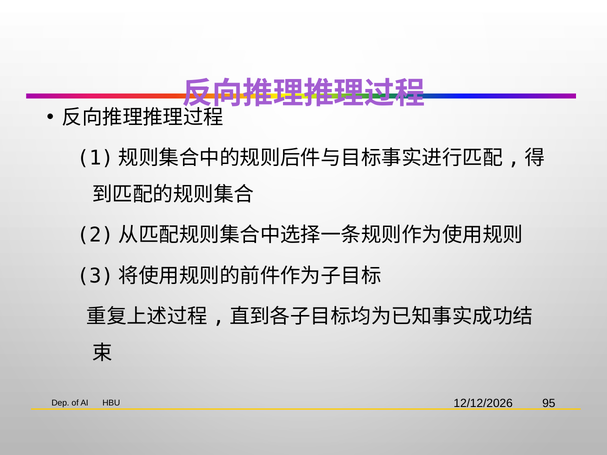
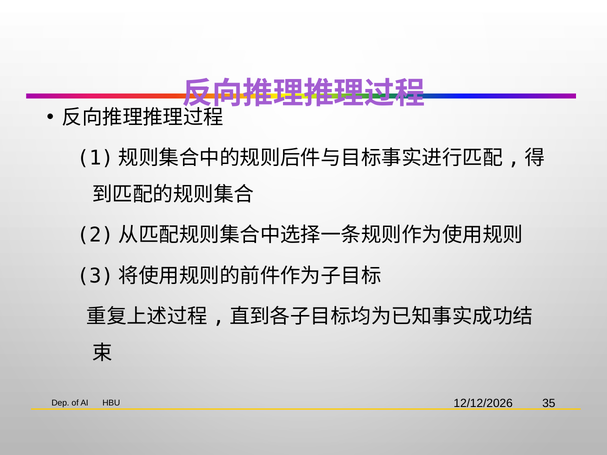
95: 95 -> 35 (549, 403)
